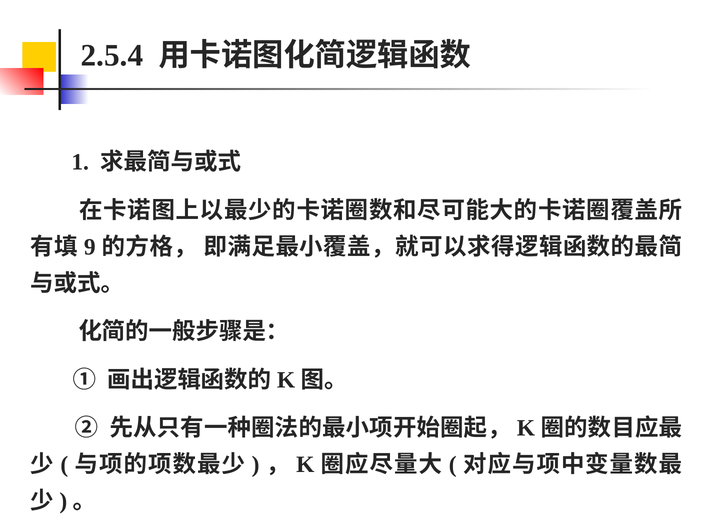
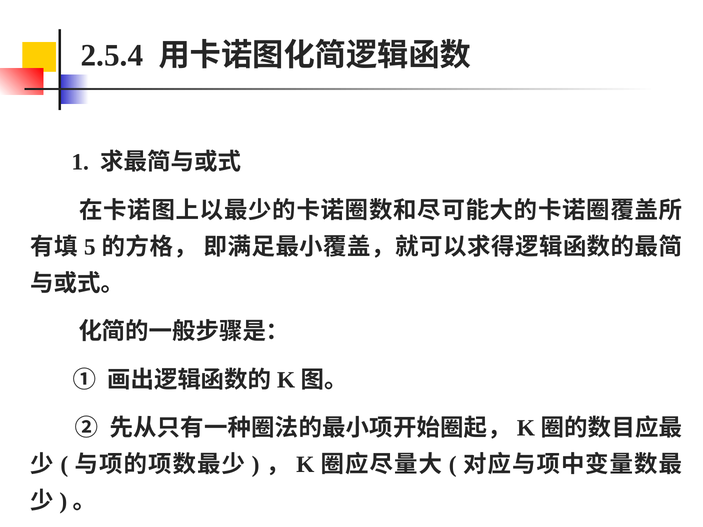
9: 9 -> 5 (90, 247)
